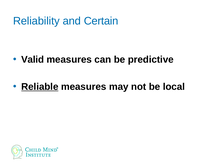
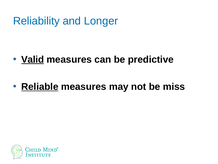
Certain: Certain -> Longer (101, 21)
Valid underline: none -> present (33, 59)
local: local -> miss (174, 86)
